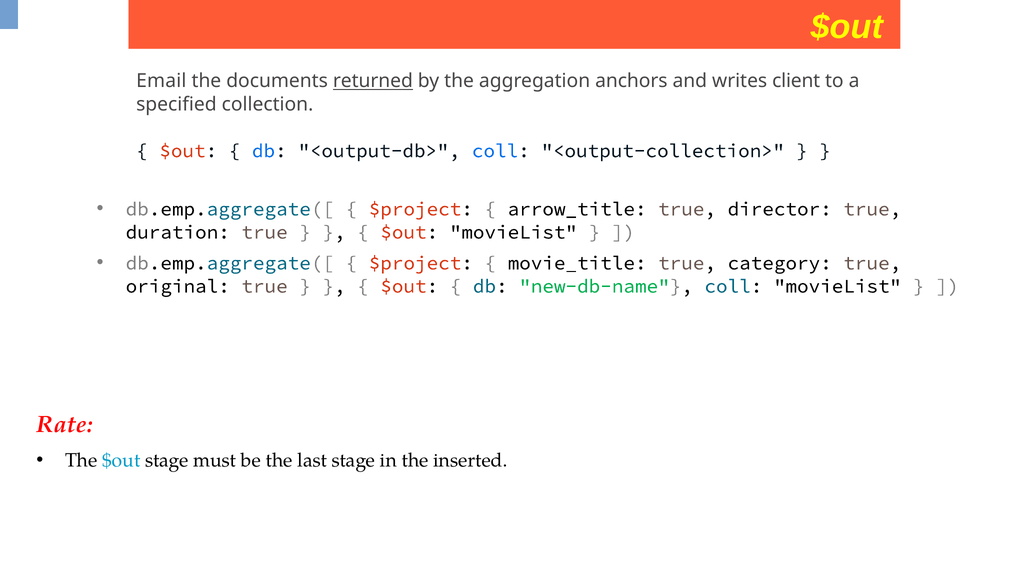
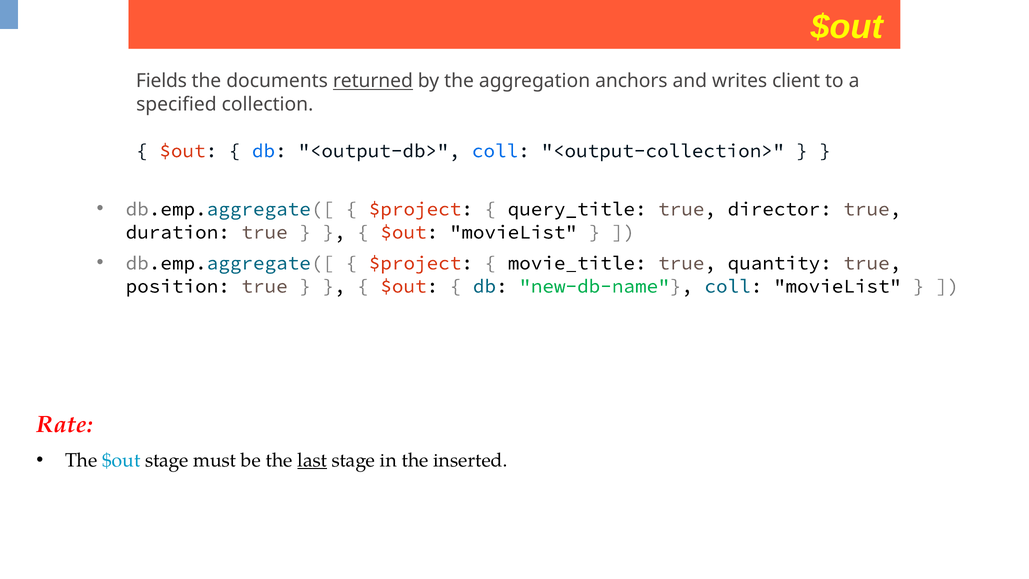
Email: Email -> Fields (161, 81)
arrow_title: arrow_title -> query_title (577, 209)
category: category -> quantity (780, 263)
original: original -> position (178, 286)
last underline: none -> present (312, 460)
